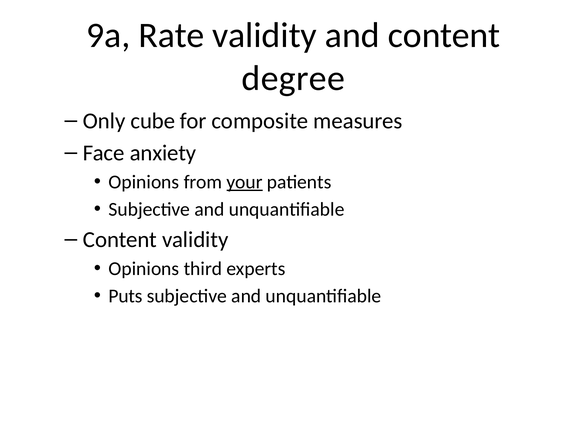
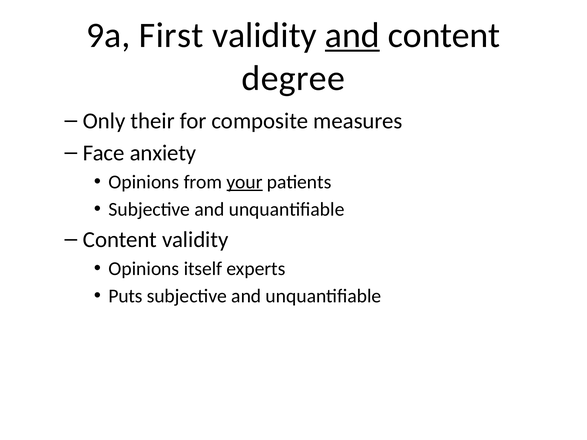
Rate: Rate -> First (171, 35)
and underline: none -> present (352, 35)
cube: cube -> their (153, 121)
third: third -> itself (203, 269)
